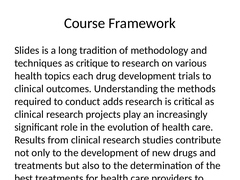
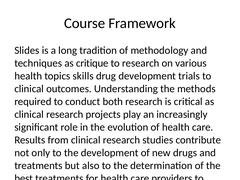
each: each -> skills (83, 76)
adds: adds -> both (113, 102)
